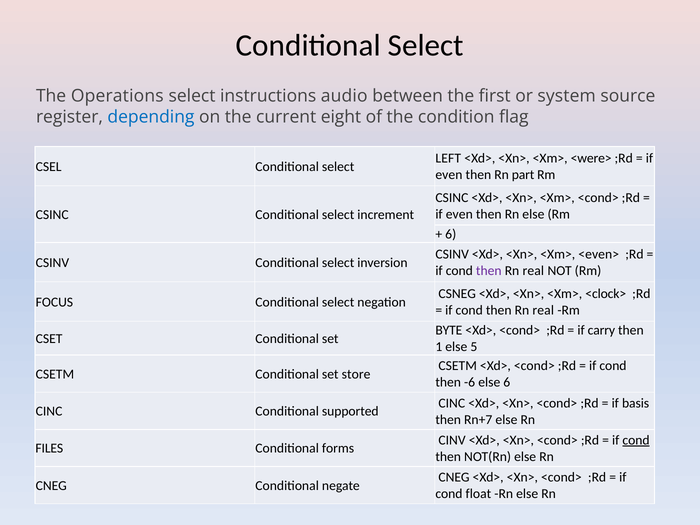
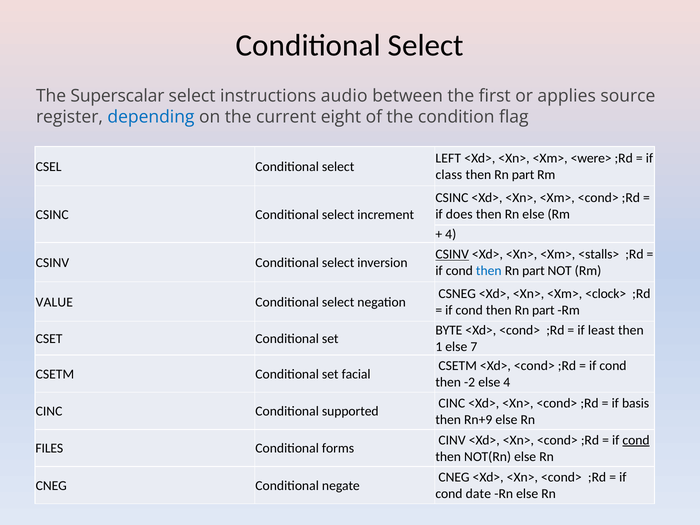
Operations: Operations -> Superscalar (117, 96)
system: system -> applies (567, 96)
even: even -> class (449, 175)
even: even -> does (459, 214)
6: 6 -> 4 (451, 234)
CSINV underline: none -> present (452, 254)
<even>: <even> -> <stalls> (599, 254)
then colour: purple -> blue (489, 271)
real: real -> part (533, 271)
FOCUS: FOCUS -> VALUE (54, 302)
real: real -> part (543, 310)
carry: carry -> least (601, 330)
5: 5 -> 7 (474, 347)
store: store -> facial (356, 374)
-6: -6 -> -2 (470, 382)
else 6: 6 -> 4 (507, 382)
Rn+7: Rn+7 -> Rn+9 (478, 420)
float: float -> date (478, 494)
